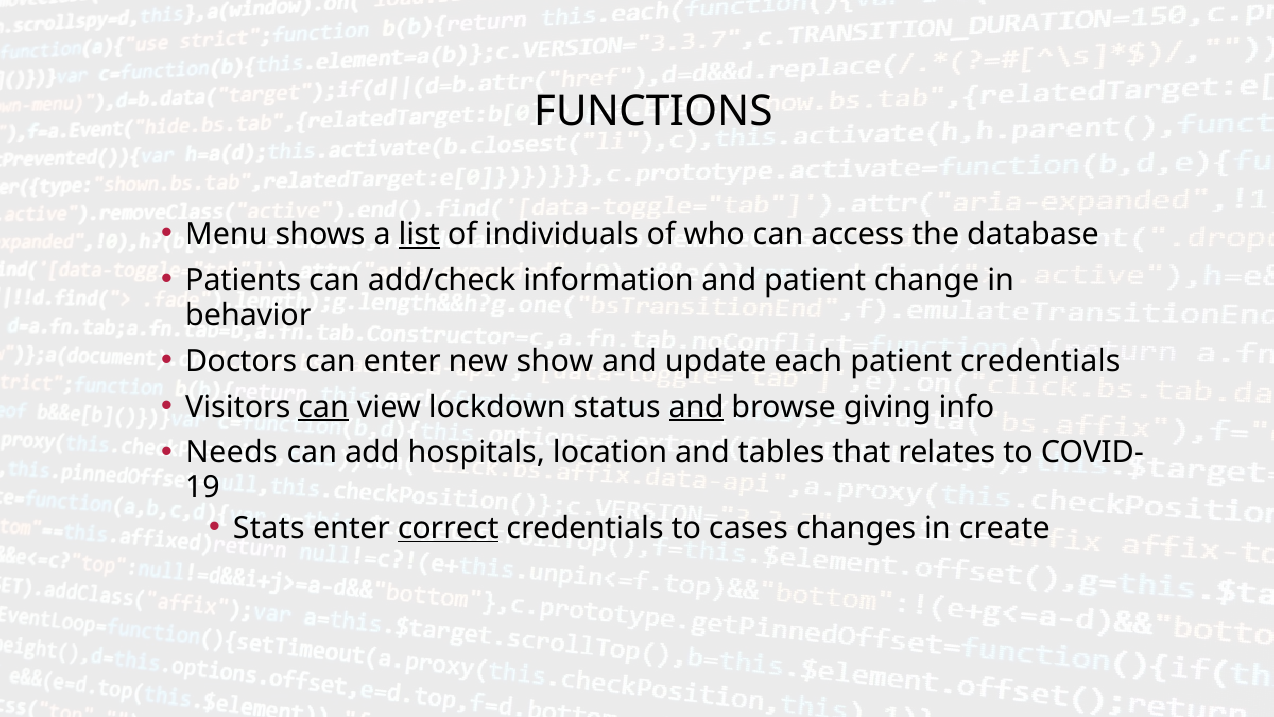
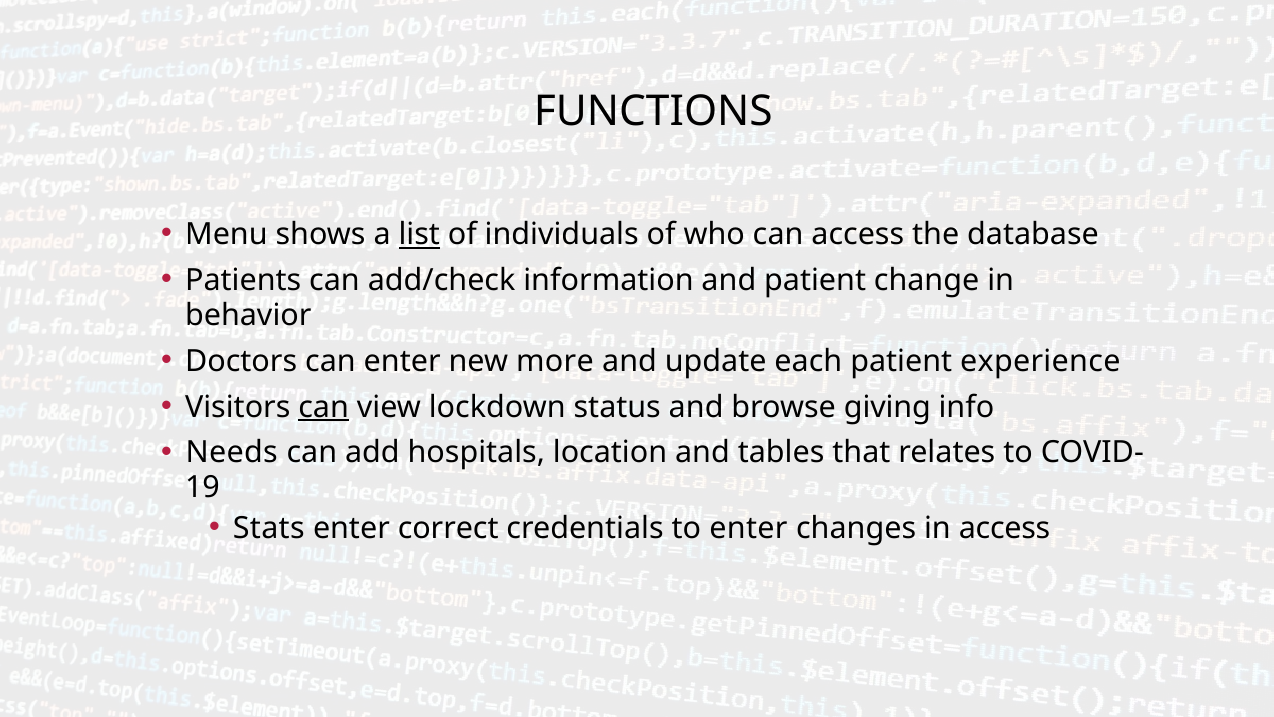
show: show -> more (555, 361)
patient credentials: credentials -> experience (1040, 361)
and underline: present -> none (696, 407)
correct underline: present -> none (448, 528)
to cases: cases -> enter (748, 528)
in create: create -> access (1005, 528)
